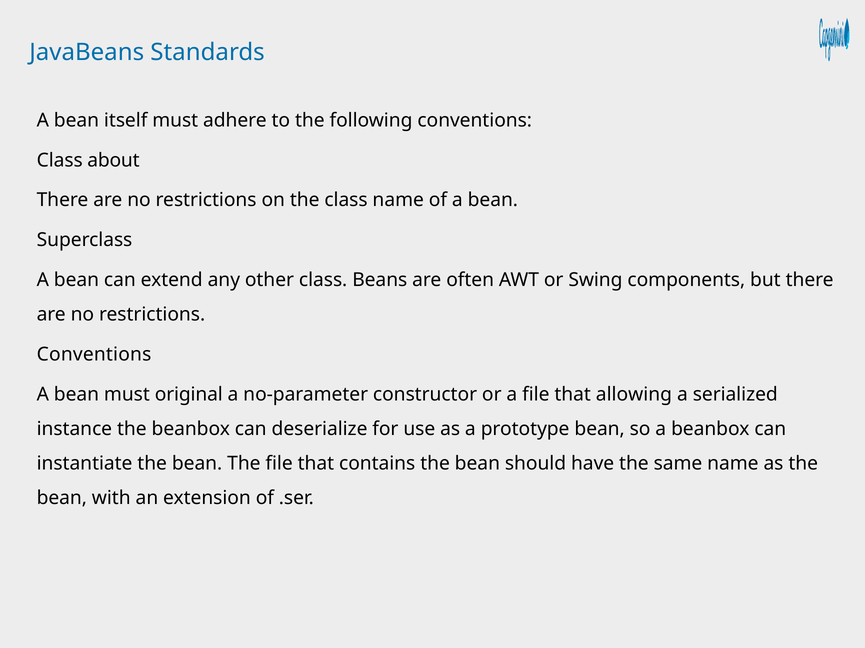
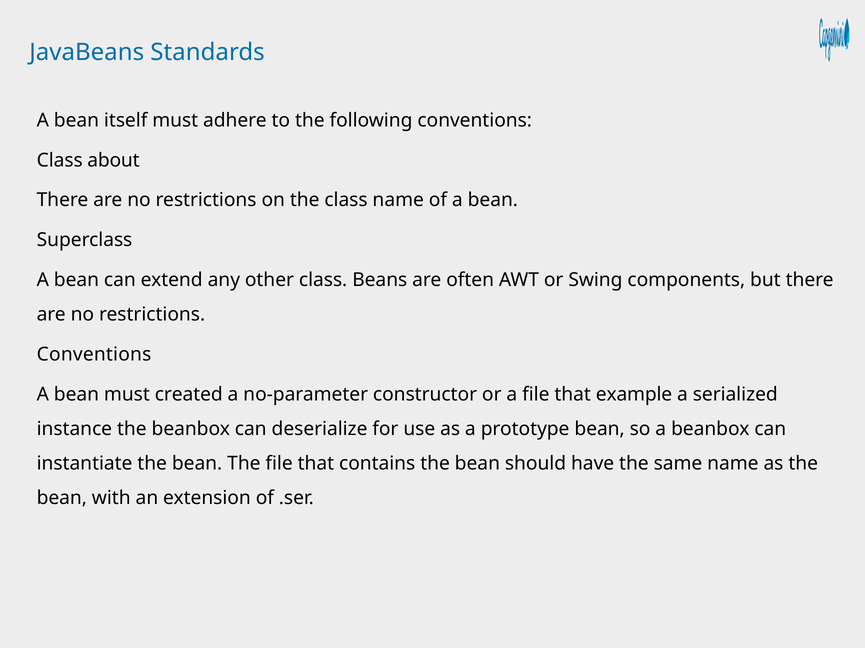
original: original -> created (189, 395)
allowing: allowing -> example (634, 395)
